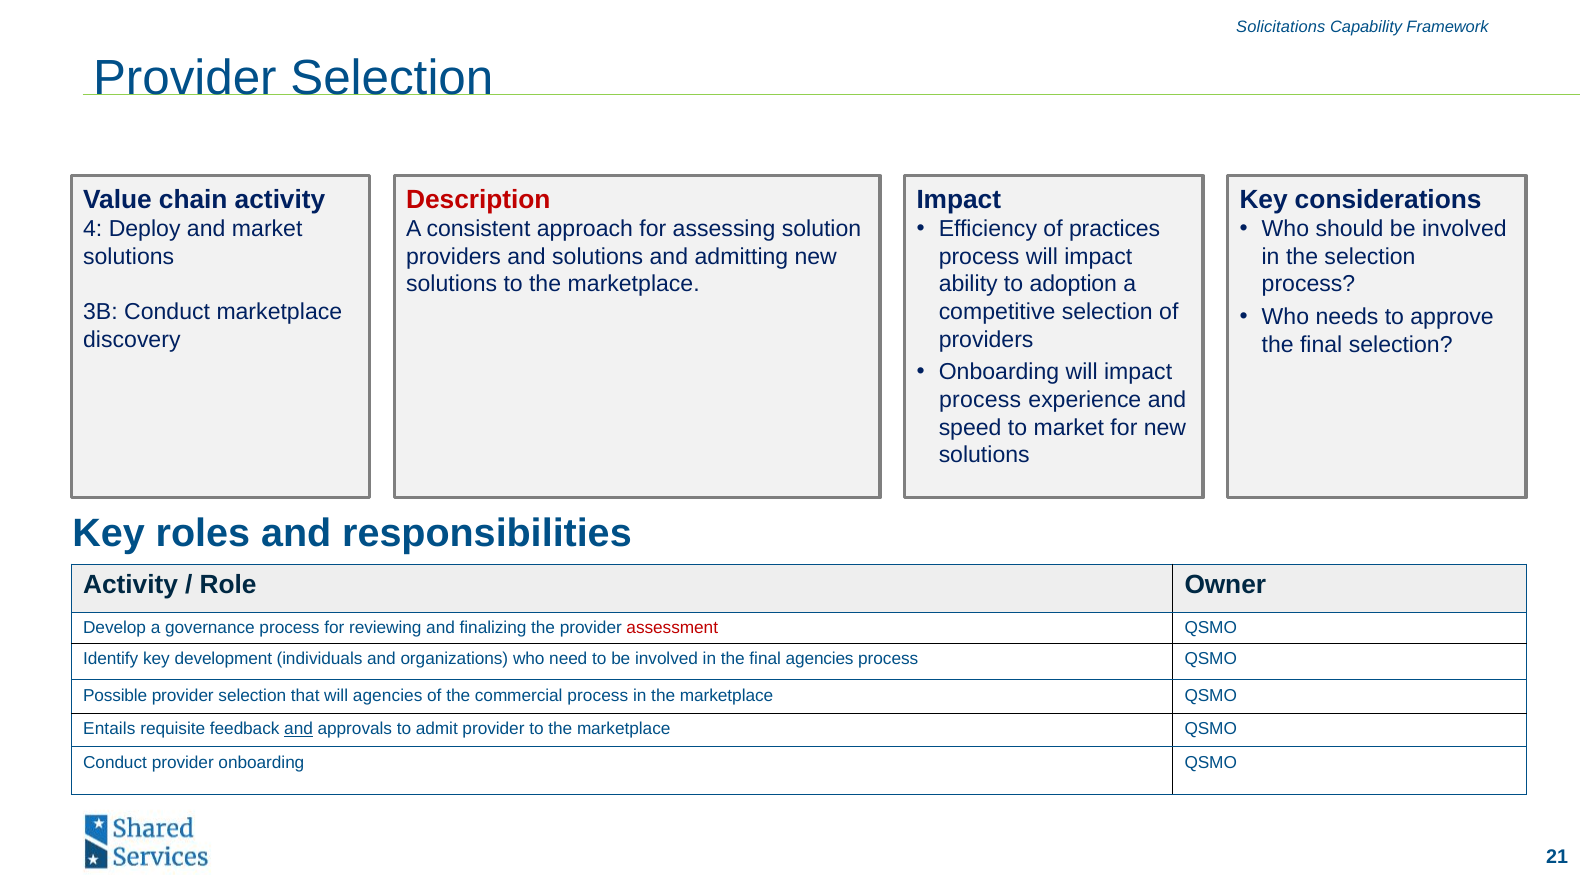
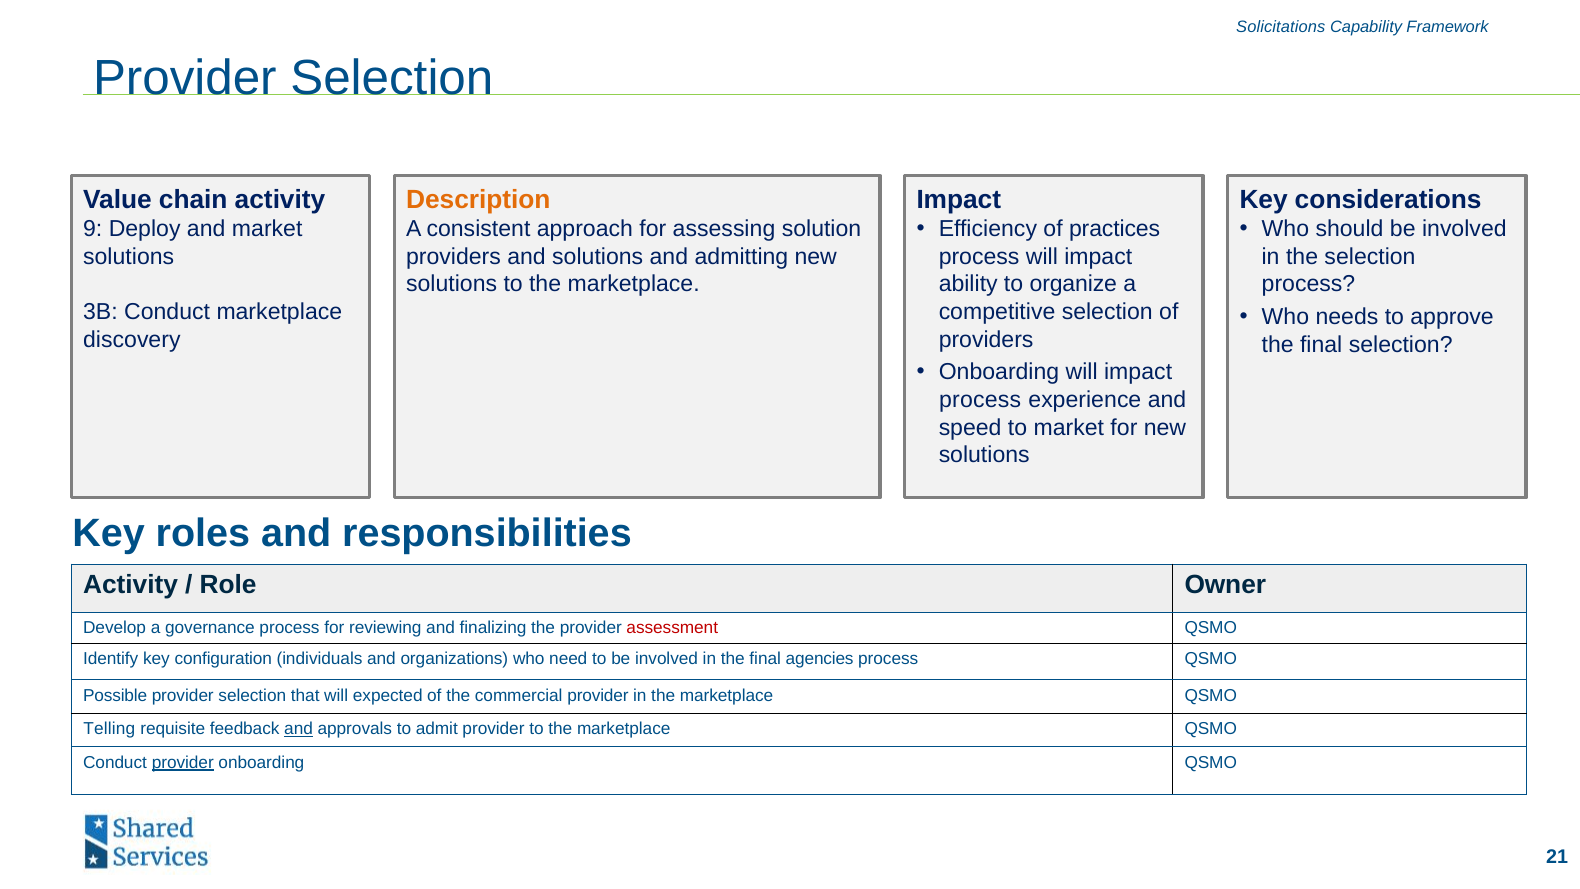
Description colour: red -> orange (478, 199)
4: 4 -> 9 (93, 229)
adoption: adoption -> organize (1073, 284)
development: development -> configuration (223, 659)
will agencies: agencies -> expected (388, 695)
commercial process: process -> provider (598, 695)
Entails: Entails -> Telling (109, 729)
provider underline: none -> present (183, 762)
